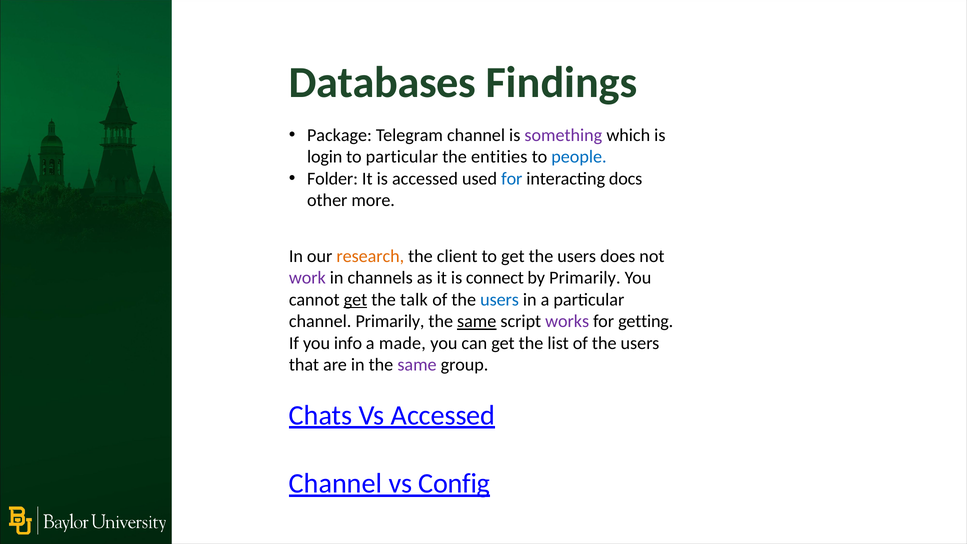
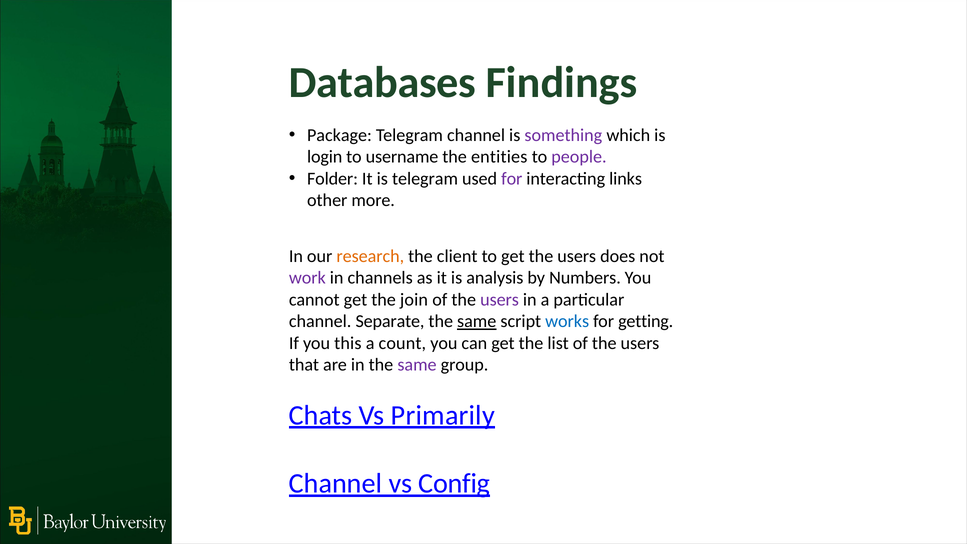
to particular: particular -> username (402, 157)
people colour: blue -> purple (579, 157)
is accessed: accessed -> telegram (425, 179)
for colour: blue -> purple (512, 179)
docs: docs -> links (626, 179)
connect: connect -> analysis (495, 278)
by Primarily: Primarily -> Numbers (585, 278)
get underline: present -> none (355, 300)
talk: talk -> join (414, 300)
users colour: blue -> purple (500, 300)
channel Primarily: Primarily -> Separate (390, 321)
works colour: purple -> blue (567, 321)
info: info -> this (348, 343)
made: made -> count (402, 343)
Vs Accessed: Accessed -> Primarily (443, 415)
